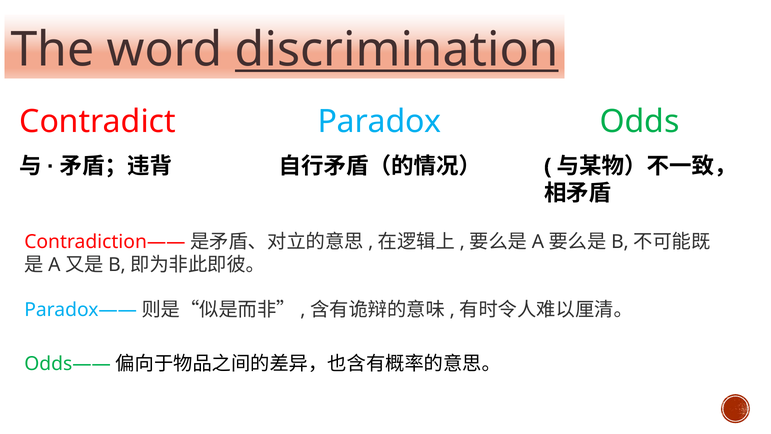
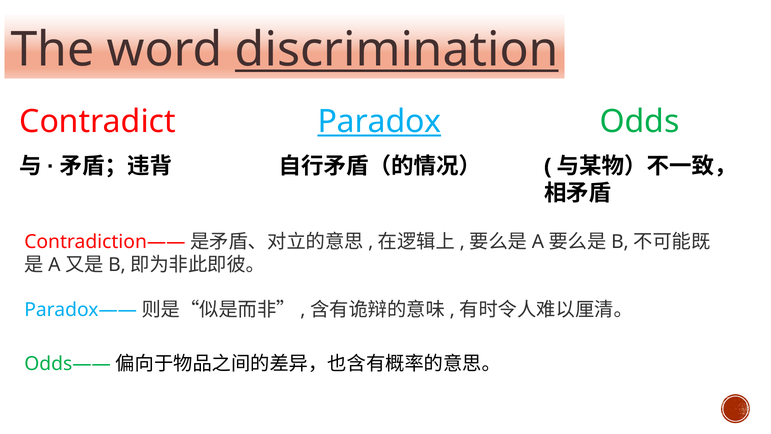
Paradox underline: none -> present (380, 122)
